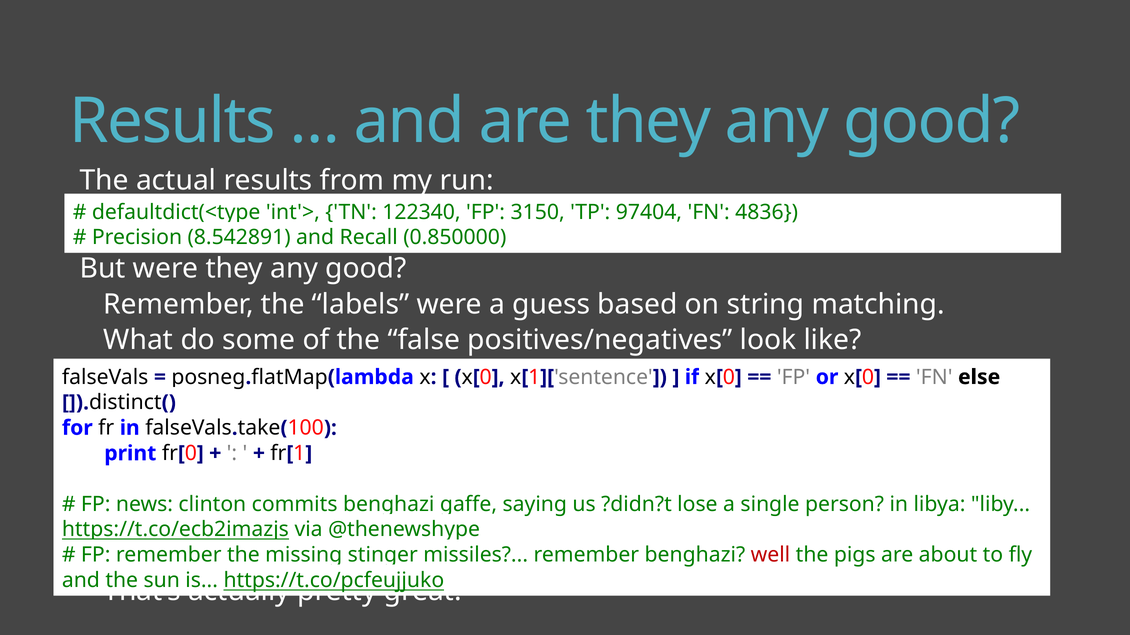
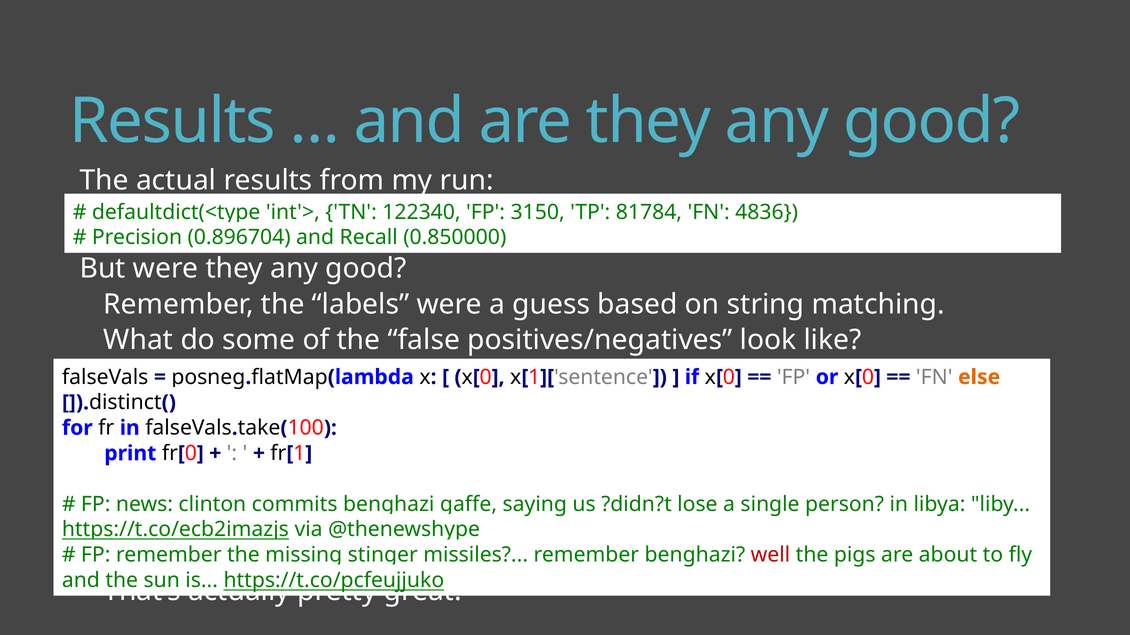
97404: 97404 -> 81784 (649, 212)
8.542891: 8.542891 -> 0.896704 (239, 238)
else colour: black -> orange (979, 377)
